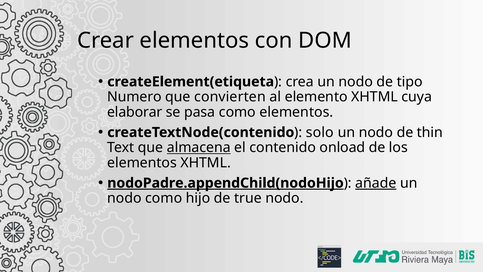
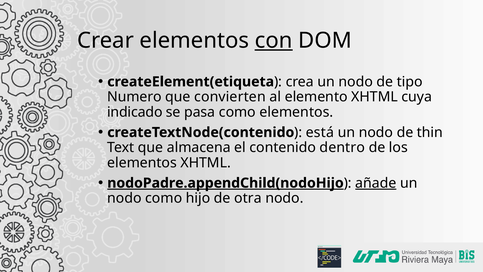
con underline: none -> present (274, 41)
elaborar: elaborar -> indicado (135, 112)
solo: solo -> está (320, 132)
almacena underline: present -> none (199, 147)
onload: onload -> dentro (342, 147)
true: true -> otra (248, 198)
